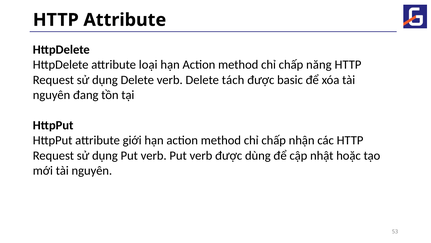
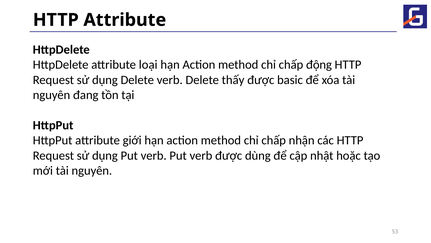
năng: năng -> động (319, 65)
tách: tách -> thấy (233, 80)
